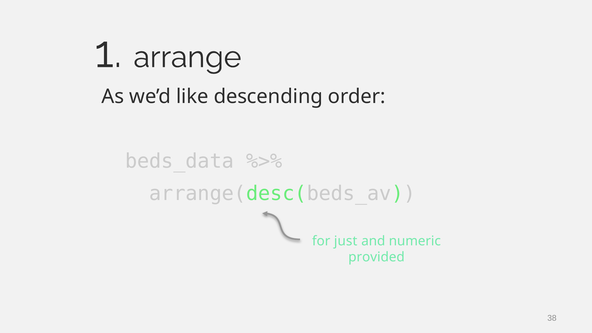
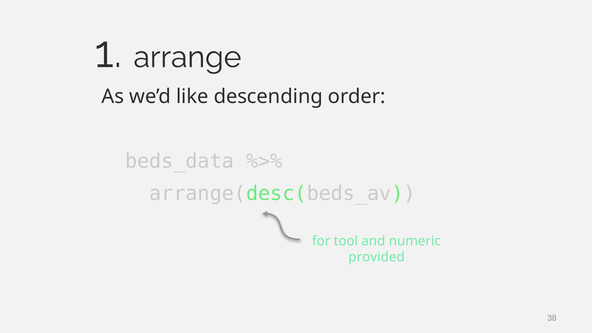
just: just -> tool (346, 241)
